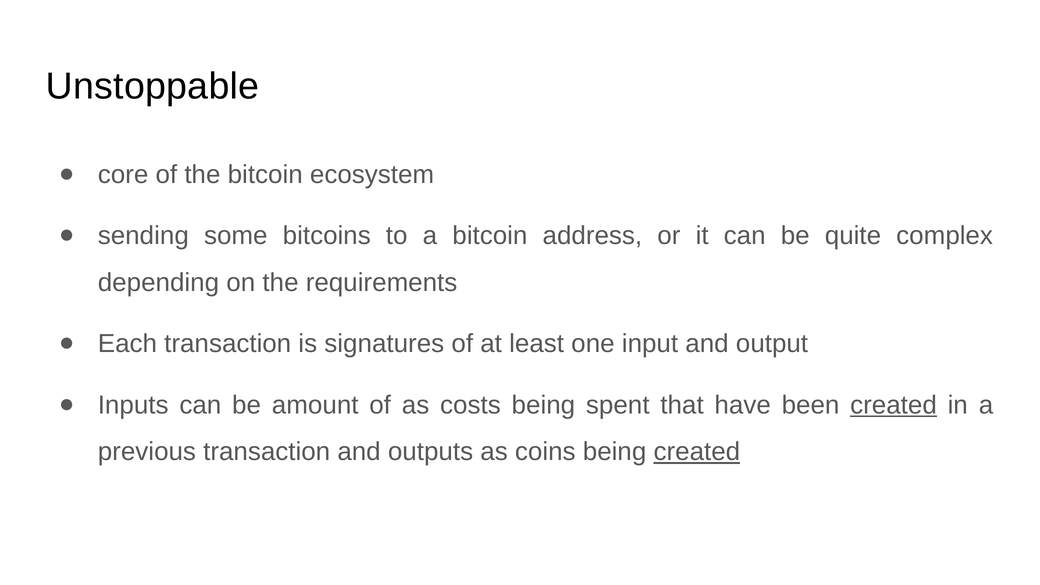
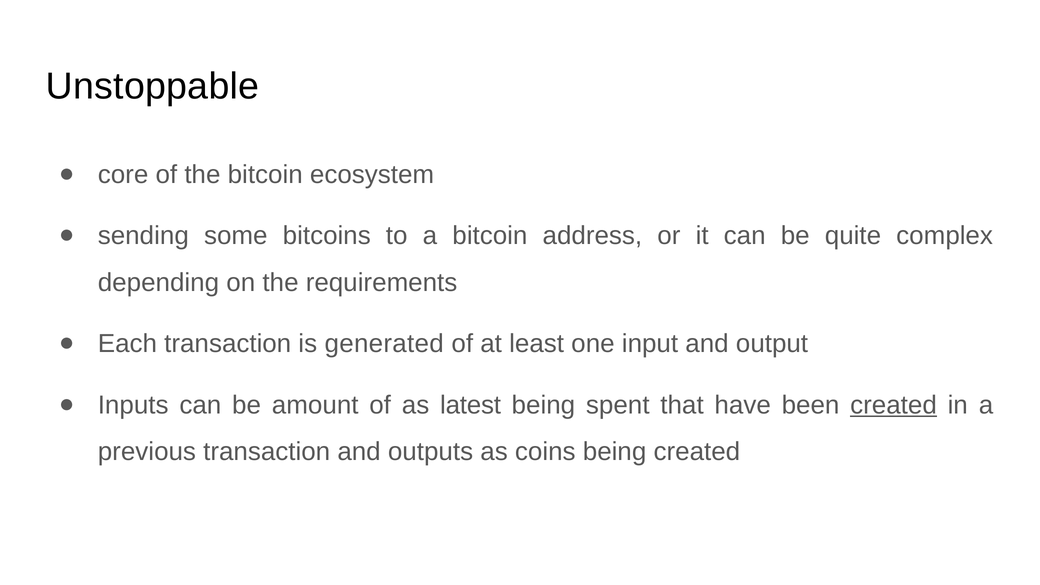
signatures: signatures -> generated (384, 344)
costs: costs -> latest (471, 405)
created underline: present -> none (697, 452)
